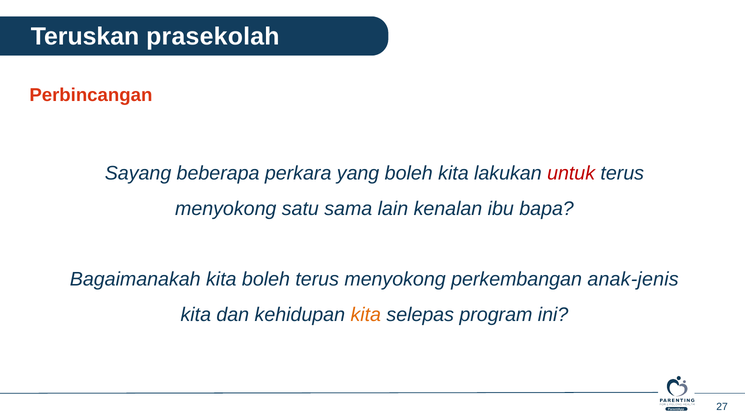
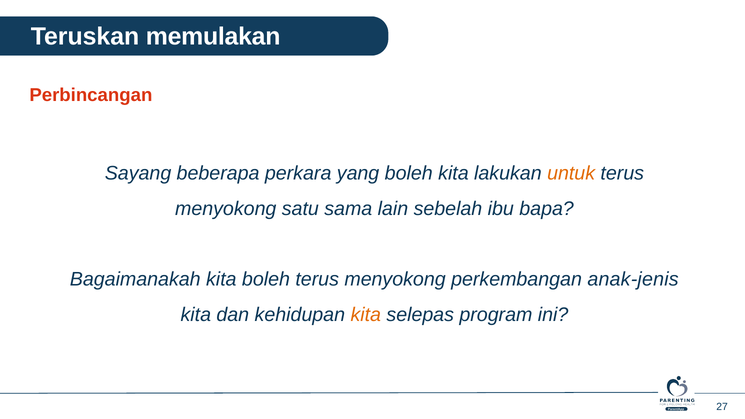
prasekolah: prasekolah -> memulakan (213, 36)
untuk colour: red -> orange (571, 173)
kenalan: kenalan -> sebelah (448, 209)
